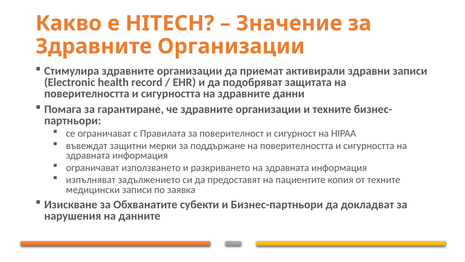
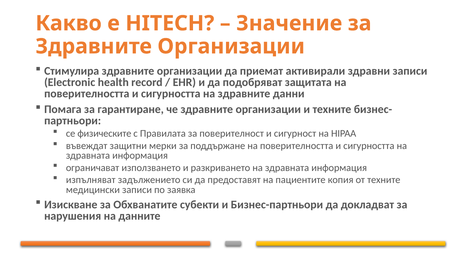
се ограничават: ограничават -> физическите (104, 133)
